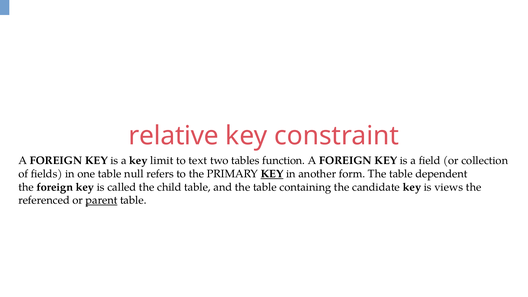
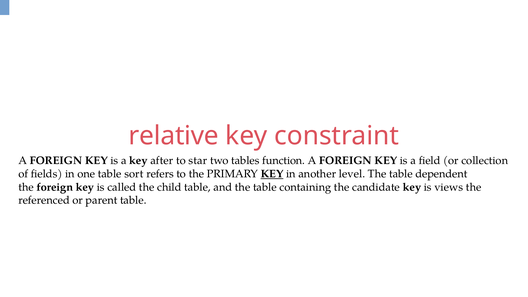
limit: limit -> after (162, 161)
text: text -> star (198, 161)
null: null -> sort (134, 174)
form: form -> level (352, 174)
parent underline: present -> none (101, 200)
